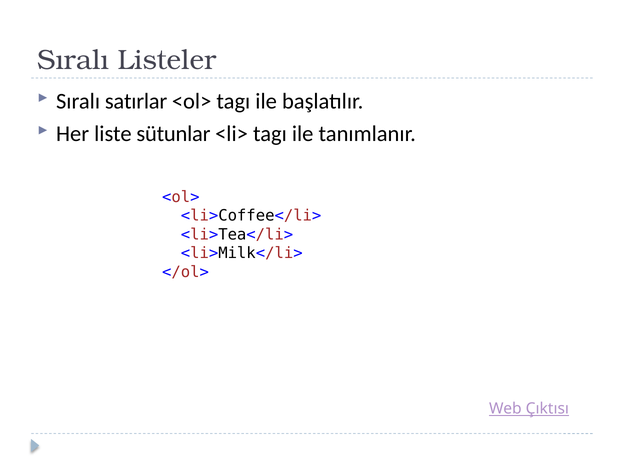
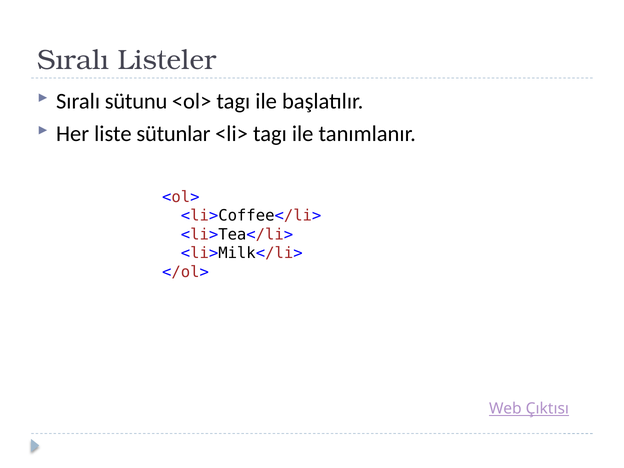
satırlar: satırlar -> sütunu (136, 101)
